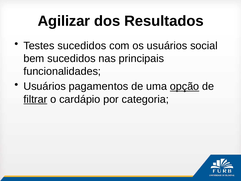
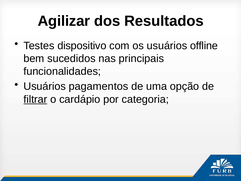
Testes sucedidos: sucedidos -> dispositivo (82, 46)
social: social -> offline (204, 46)
opção underline: present -> none (185, 86)
